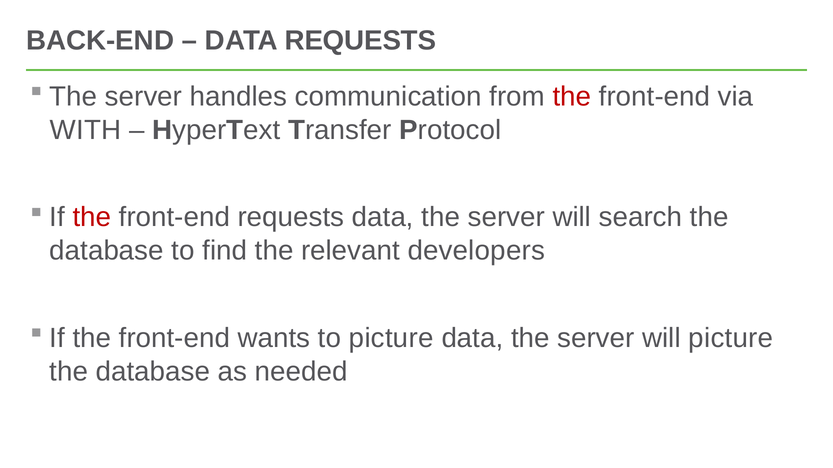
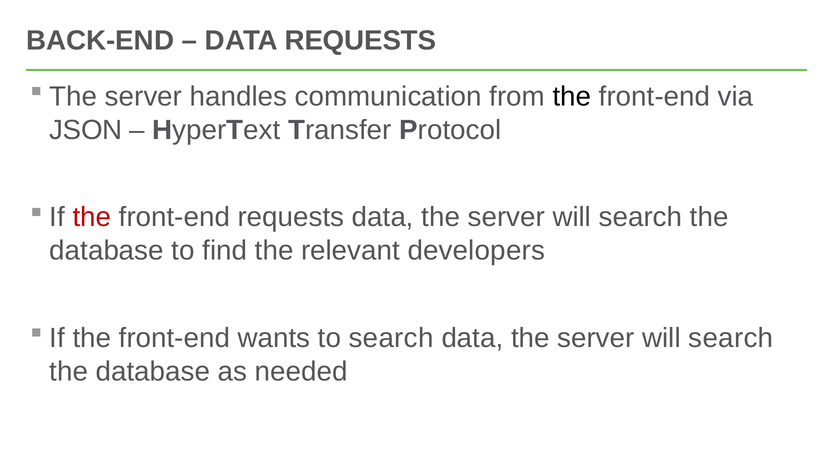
the colour: red -> black (572, 97)
WITH: WITH -> JSON (86, 130)
to picture: picture -> search (391, 338)
picture: picture -> search (731, 338)
